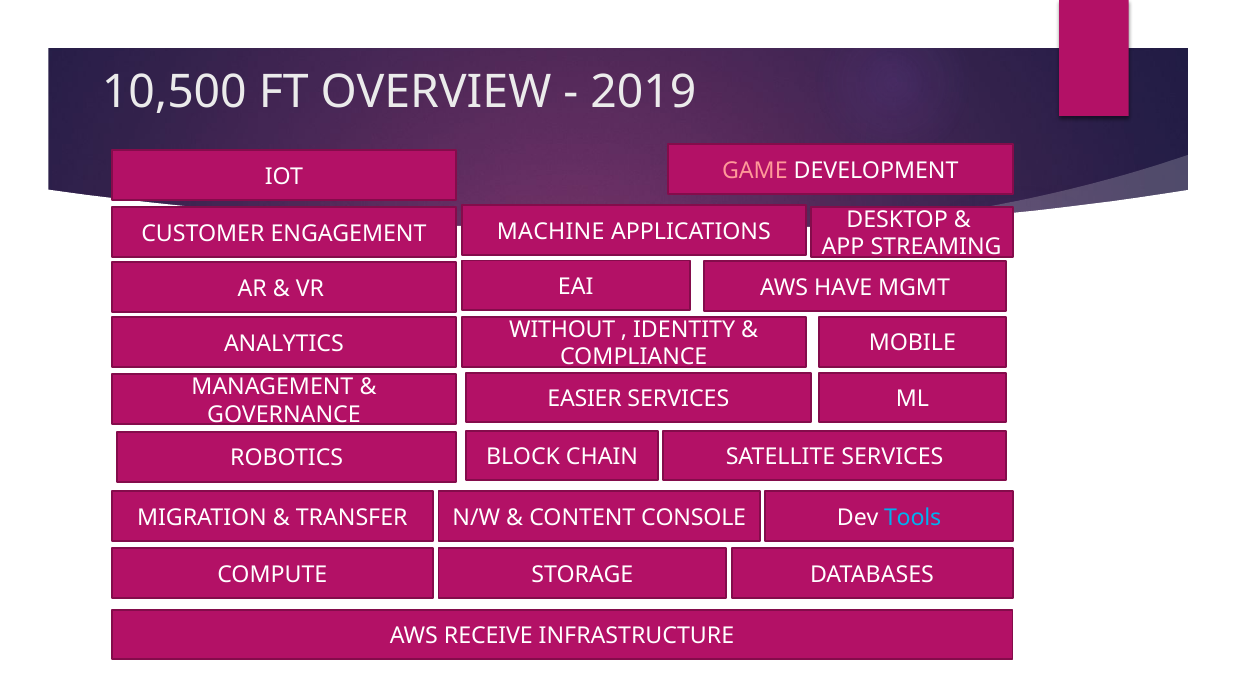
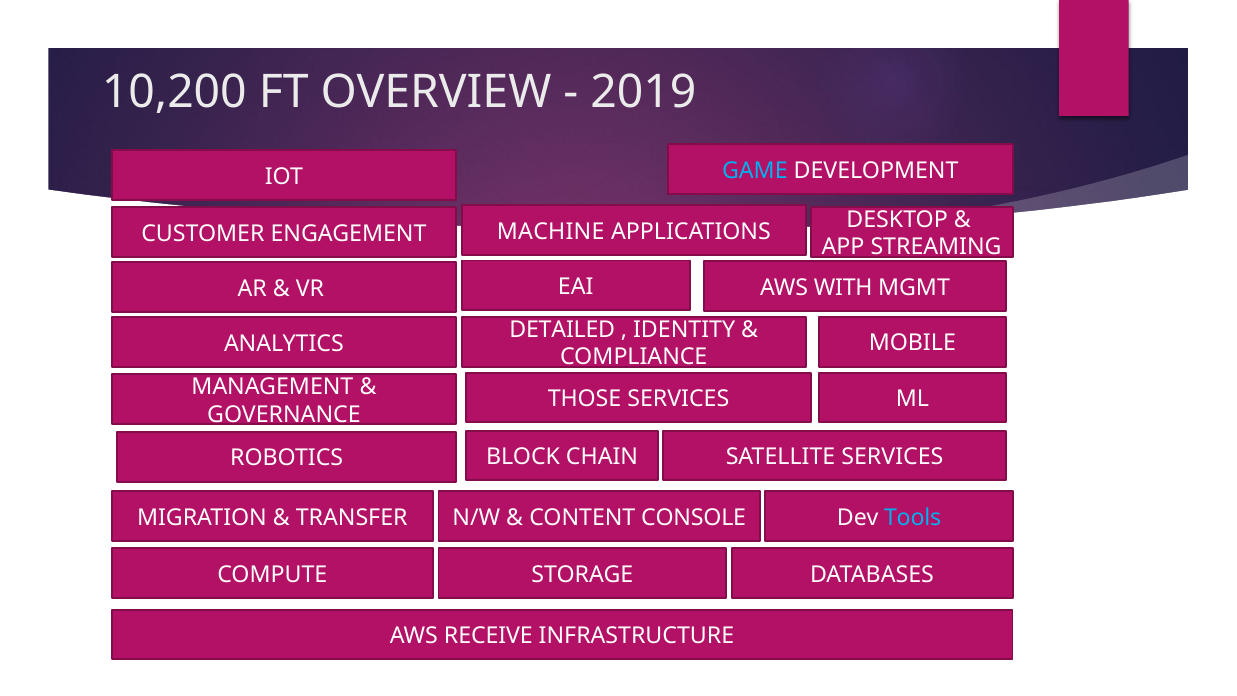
10,500: 10,500 -> 10,200 (174, 93)
GAME colour: pink -> light blue (755, 170)
HAVE: HAVE -> WITH (843, 288)
WITHOUT: WITHOUT -> DETAILED (562, 329)
EASIER: EASIER -> THOSE (585, 399)
